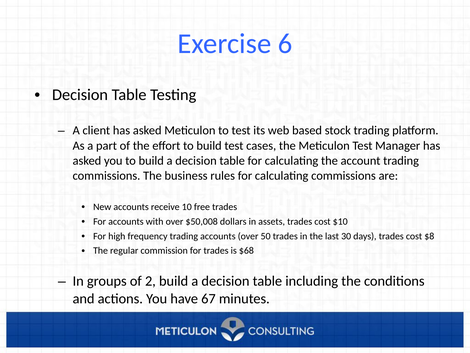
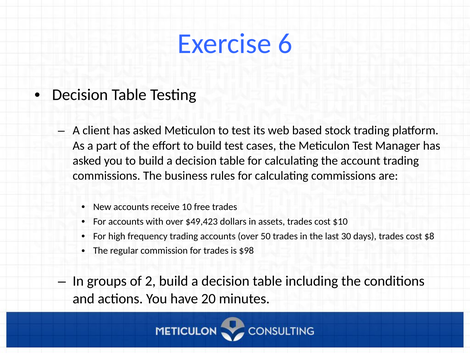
$50,008: $50,008 -> $49,423 (202, 221)
$68: $68 -> $98 (246, 250)
67: 67 -> 20 (208, 298)
